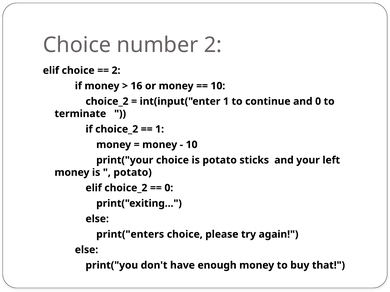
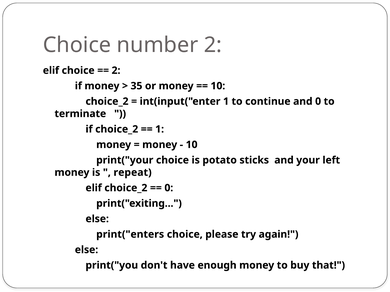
16: 16 -> 35 (136, 86)
potato: potato -> repeat (133, 173)
